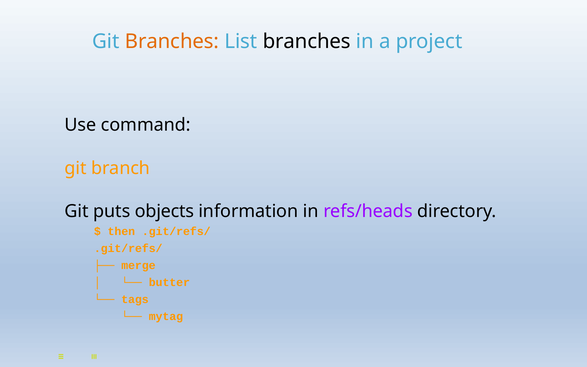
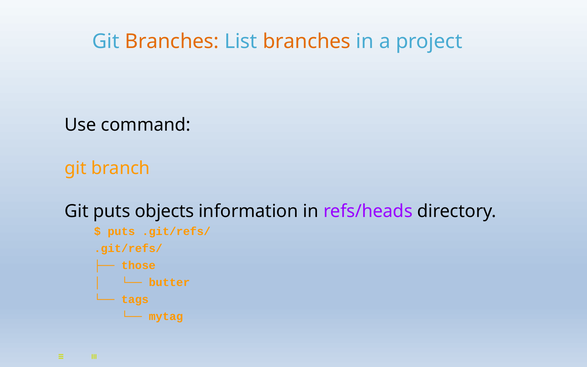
branches colour: black -> orange (307, 41)
then: then -> puts (121, 231)
merge: merge -> those (138, 265)
